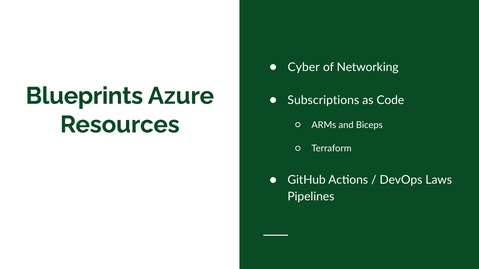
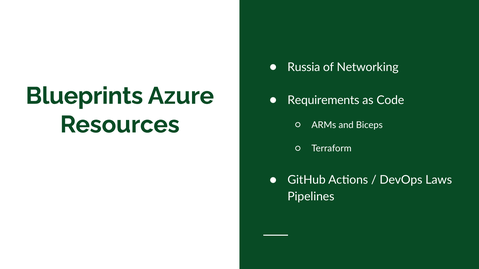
Cyber: Cyber -> Russia (304, 67)
Subscriptions: Subscriptions -> Requirements (323, 100)
